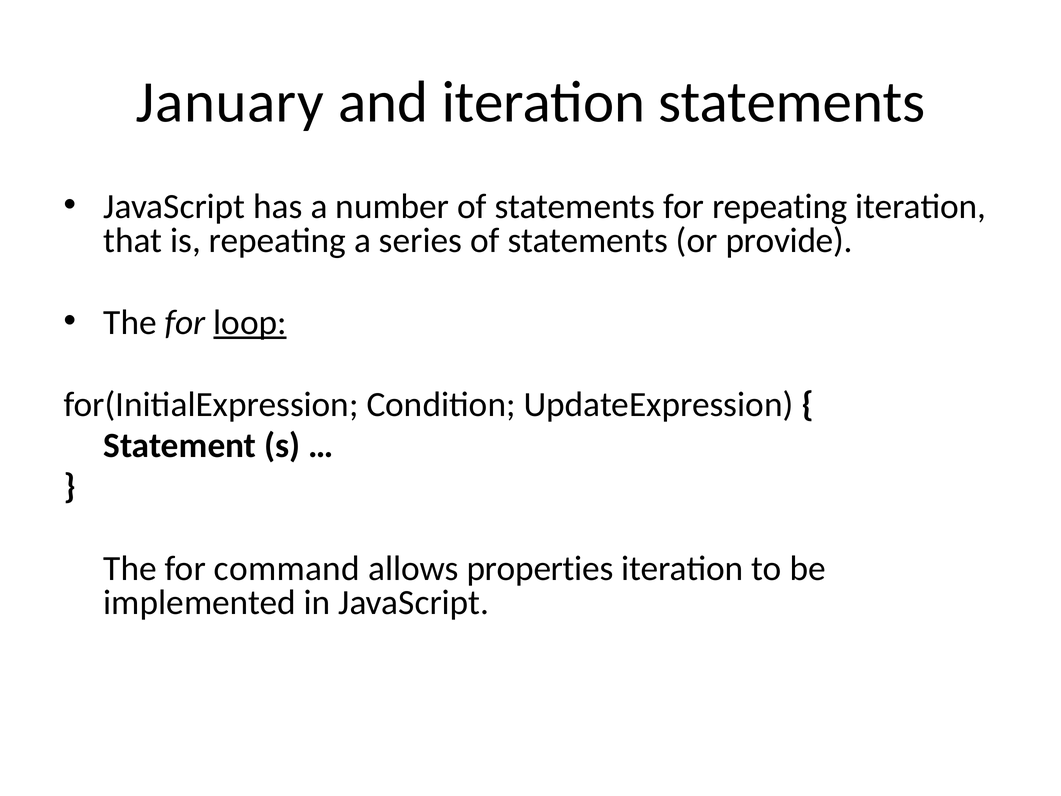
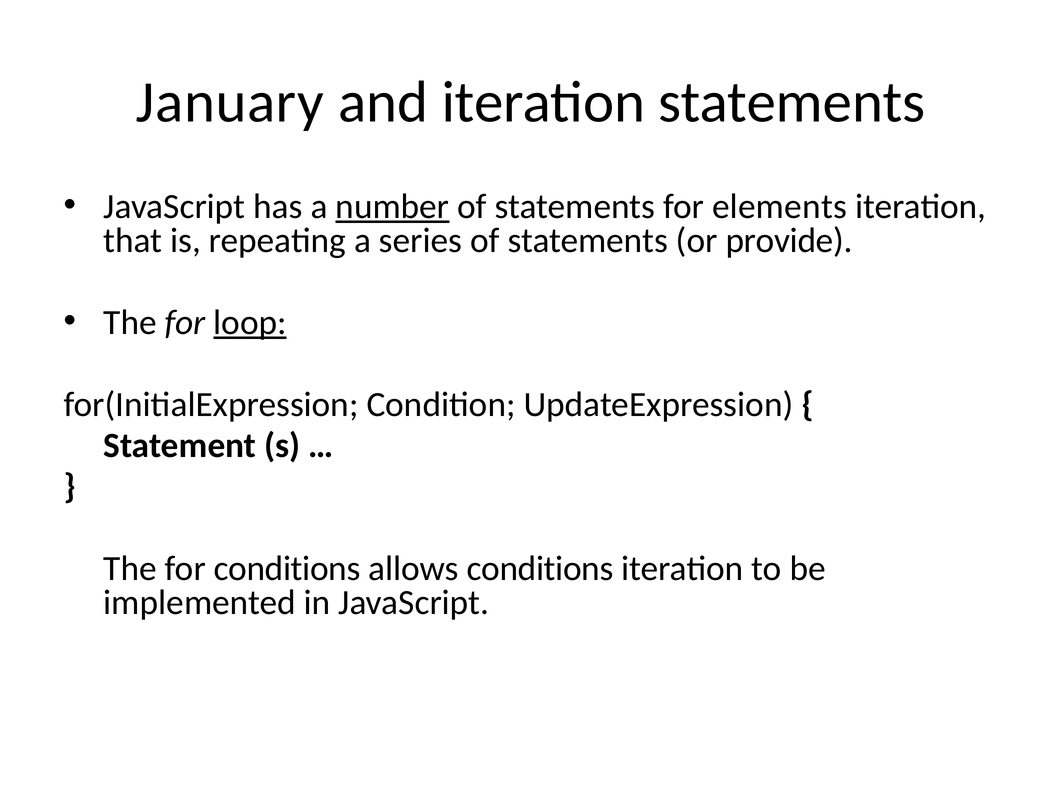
number underline: none -> present (392, 206)
for repeating: repeating -> elements (779, 206)
for command: command -> conditions (287, 568)
allows properties: properties -> conditions (540, 568)
